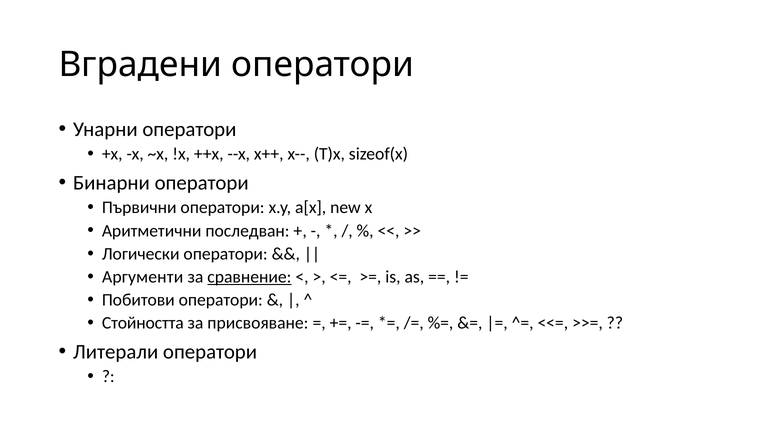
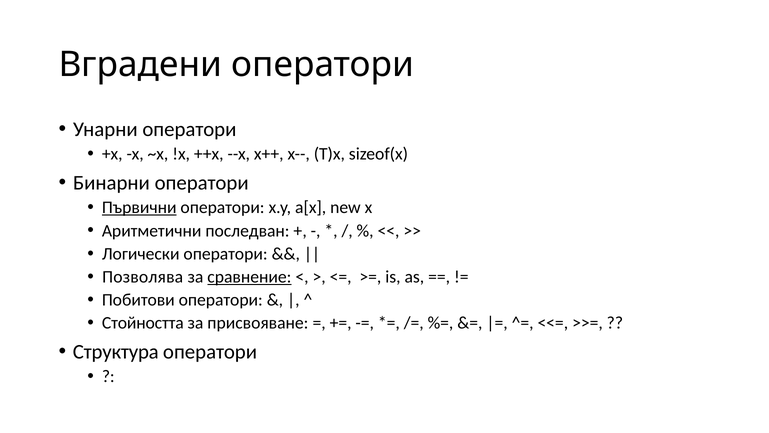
Първични underline: none -> present (139, 207)
Аргументи: Аргументи -> Позволява (143, 276)
Литерали: Литерали -> Структура (116, 351)
